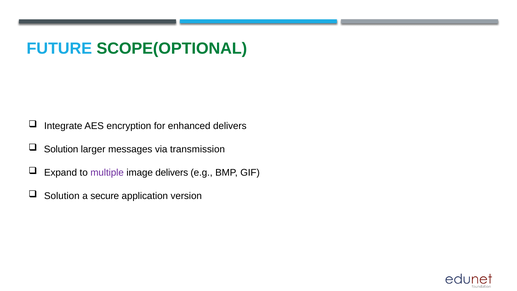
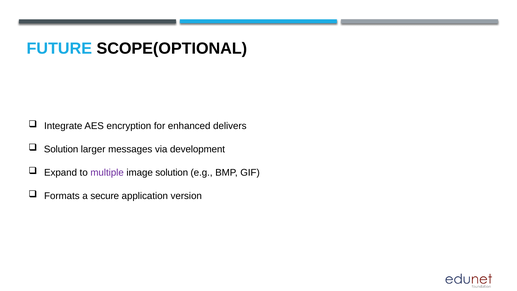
SCOPE(OPTIONAL colour: green -> black (172, 49)
transmission: transmission -> development (198, 149)
image delivers: delivers -> solution (172, 172)
Solution: Solution -> Formats (62, 196)
